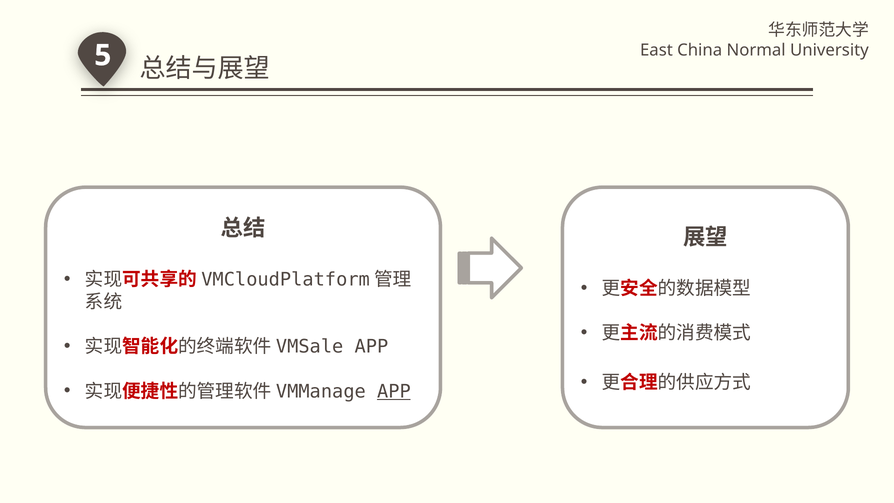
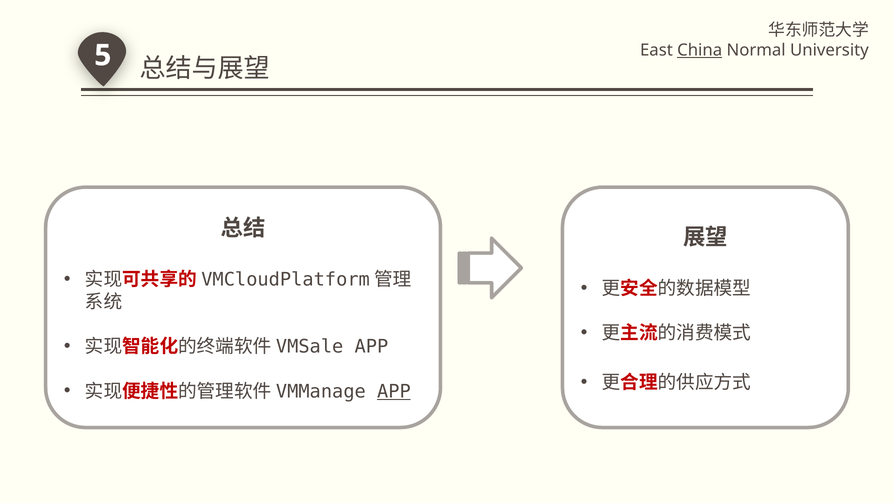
China underline: none -> present (700, 50)
